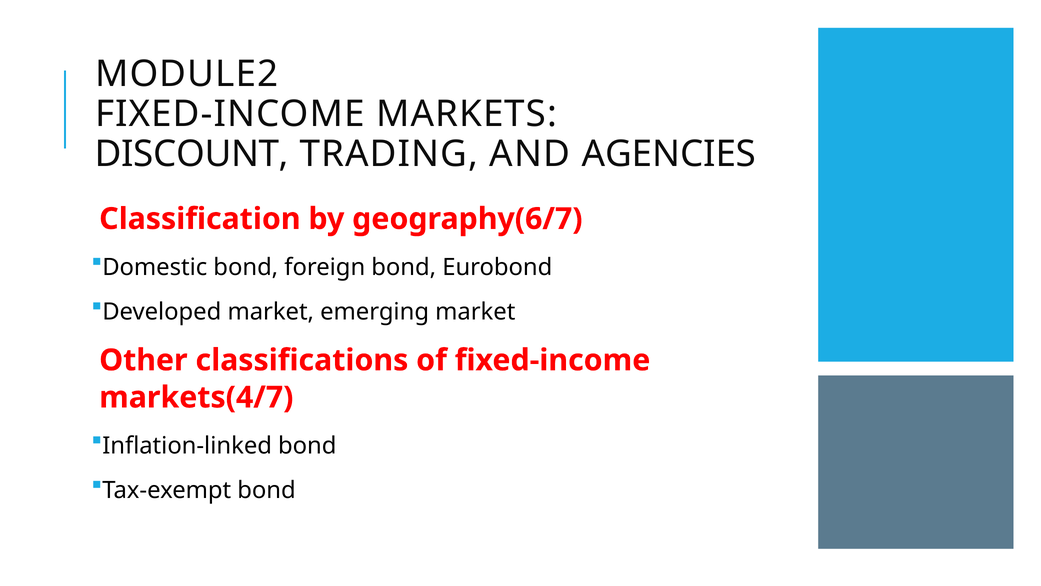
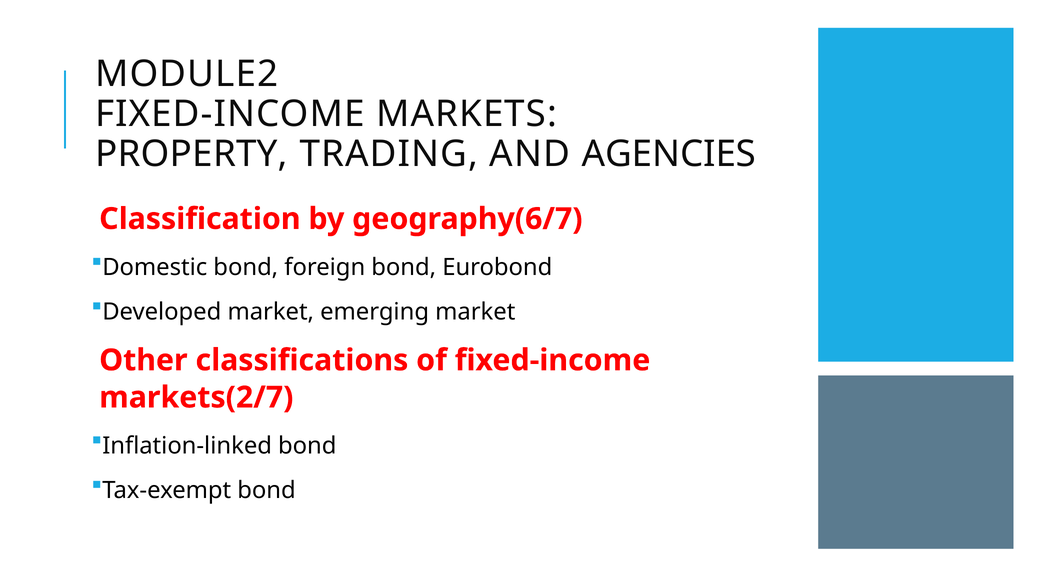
DISCOUNT: DISCOUNT -> PROPERTY (192, 154)
markets(4/7: markets(4/7 -> markets(2/7 (196, 397)
